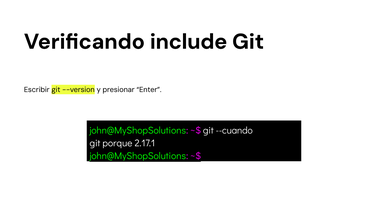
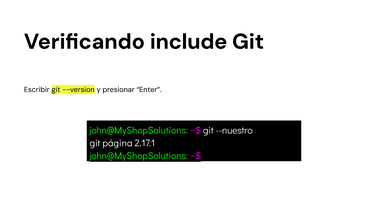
--cuando: --cuando -> --nuestro (234, 131)
porque: porque -> página (117, 143)
